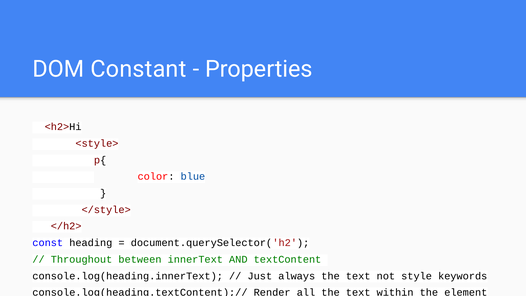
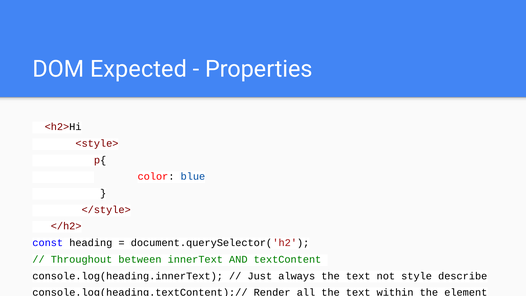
Constant: Constant -> Expected (138, 69)
keywords: keywords -> describe (463, 276)
